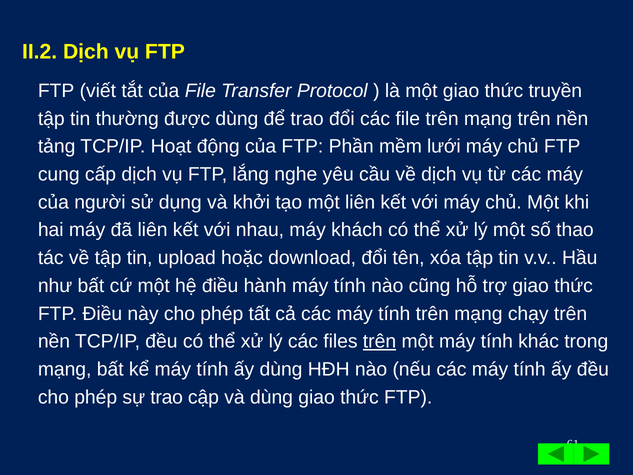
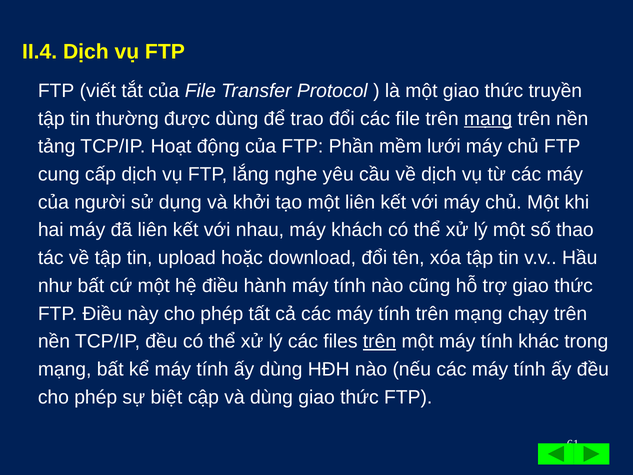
II.2: II.2 -> II.4 (40, 52)
mạng underline: none -> present (488, 119)
sự trao: trao -> biệt (166, 397)
